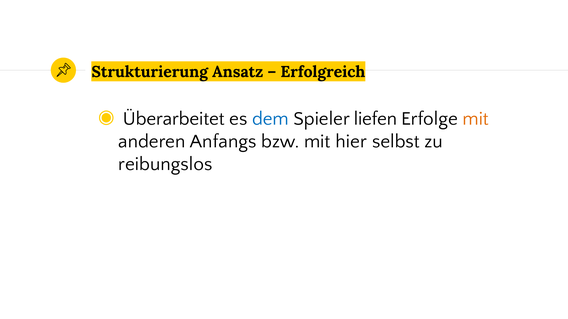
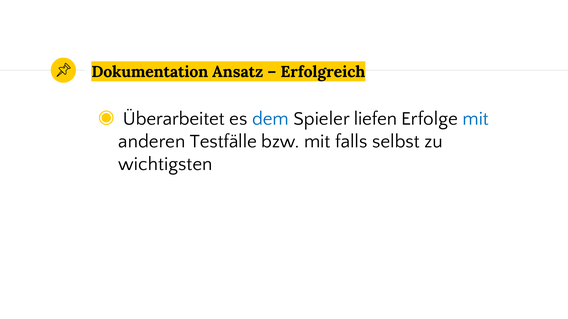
Strukturierung: Strukturierung -> Dokumentation (150, 72)
mit colour: orange -> blue (476, 119)
Anfangs: Anfangs -> Testfälle (223, 141)
hier: hier -> falls (351, 141)
reibungslos: reibungslos -> wichtigsten (165, 164)
